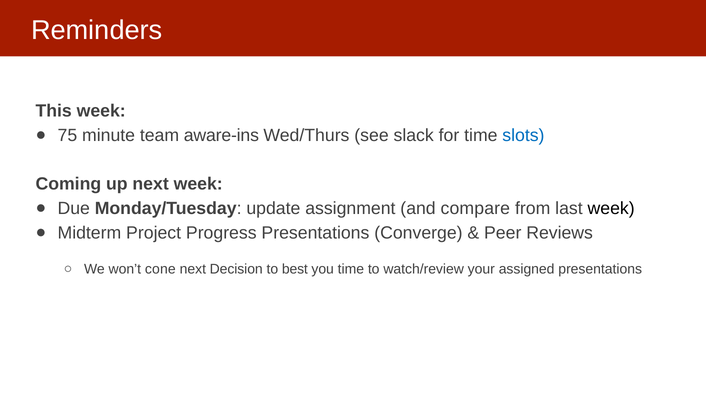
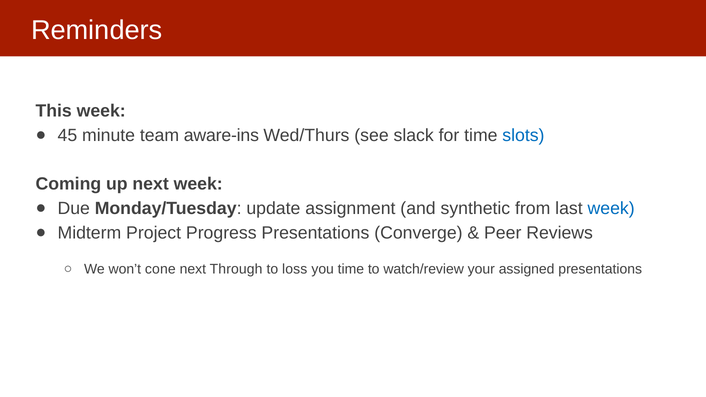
75: 75 -> 45 (67, 135)
compare: compare -> synthetic (475, 208)
week colour: black -> blue (611, 208)
Decision: Decision -> Through (236, 269)
best: best -> loss (295, 269)
